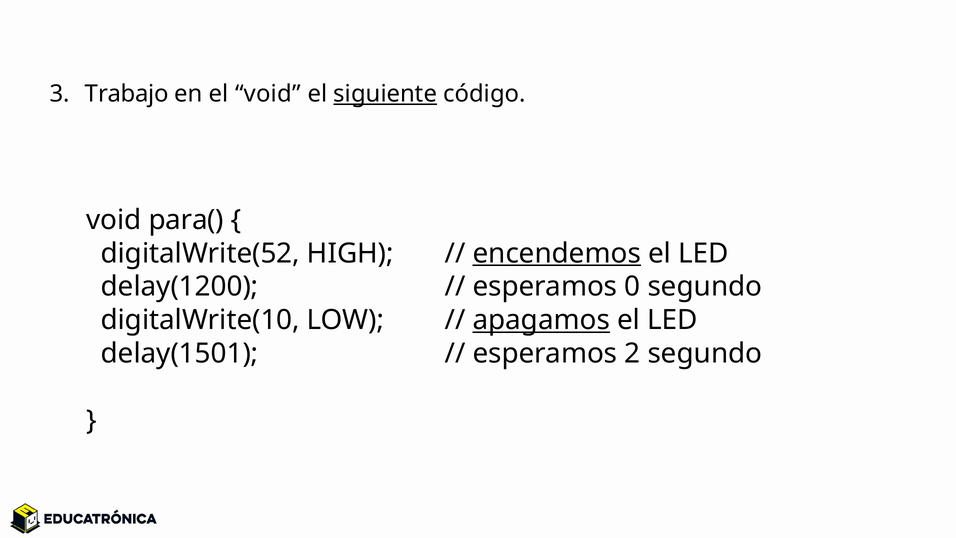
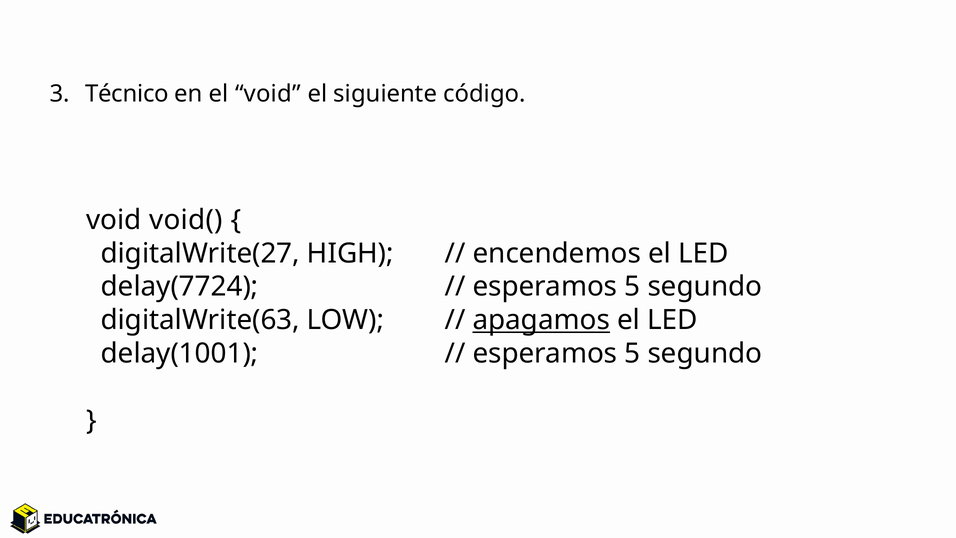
Trabajo: Trabajo -> Técnico (127, 94)
siguiente underline: present -> none (385, 94)
para(: para( -> void( (186, 220)
digitalWrite(52: digitalWrite(52 -> digitalWrite(27 (200, 253)
encendemos underline: present -> none (557, 253)
delay(1200: delay(1200 -> delay(7724 (180, 287)
0: 0 -> 5 (632, 287)
digitalWrite(10: digitalWrite(10 -> digitalWrite(63 (200, 320)
delay(1501: delay(1501 -> delay(1001 (180, 353)
2: 2 -> 5 (632, 353)
